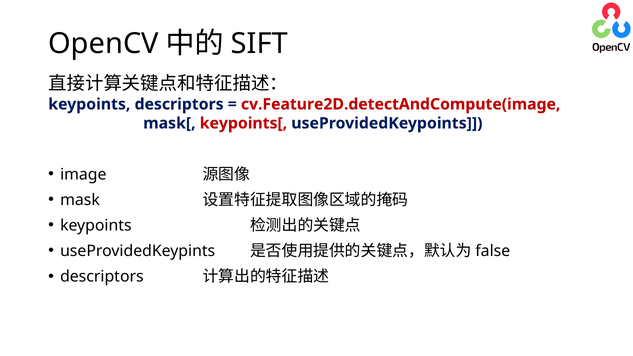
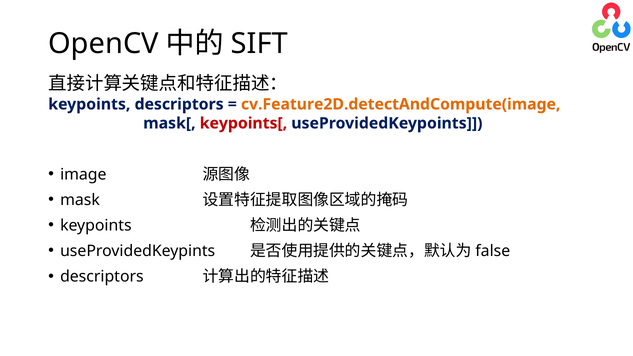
cv.Feature2D.detectAndCompute(image colour: red -> orange (401, 104)
